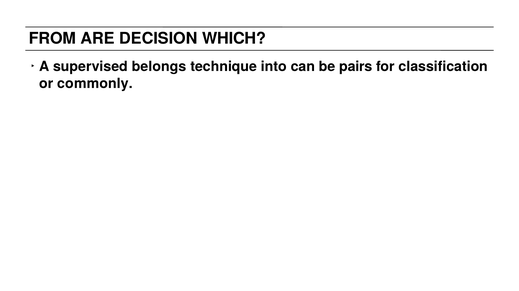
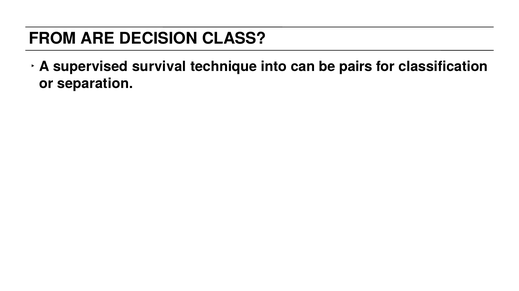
WHICH: WHICH -> CLASS (234, 38)
belongs: belongs -> survival (159, 67)
commonly: commonly -> separation (95, 84)
